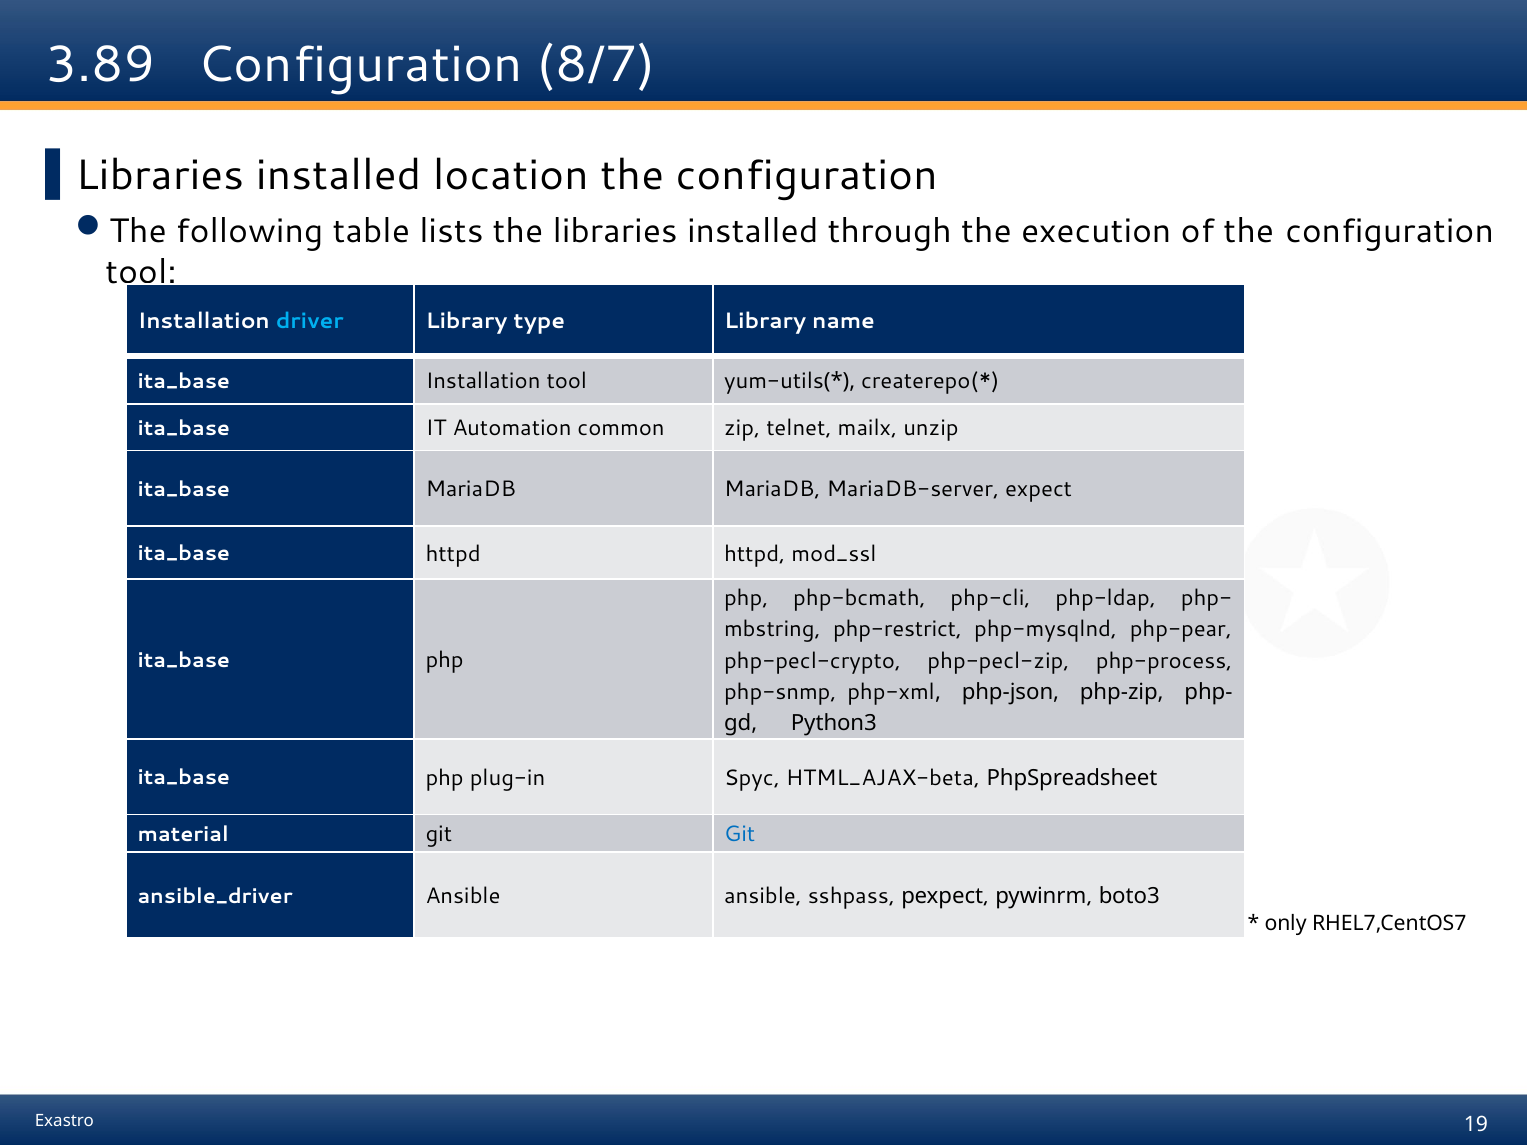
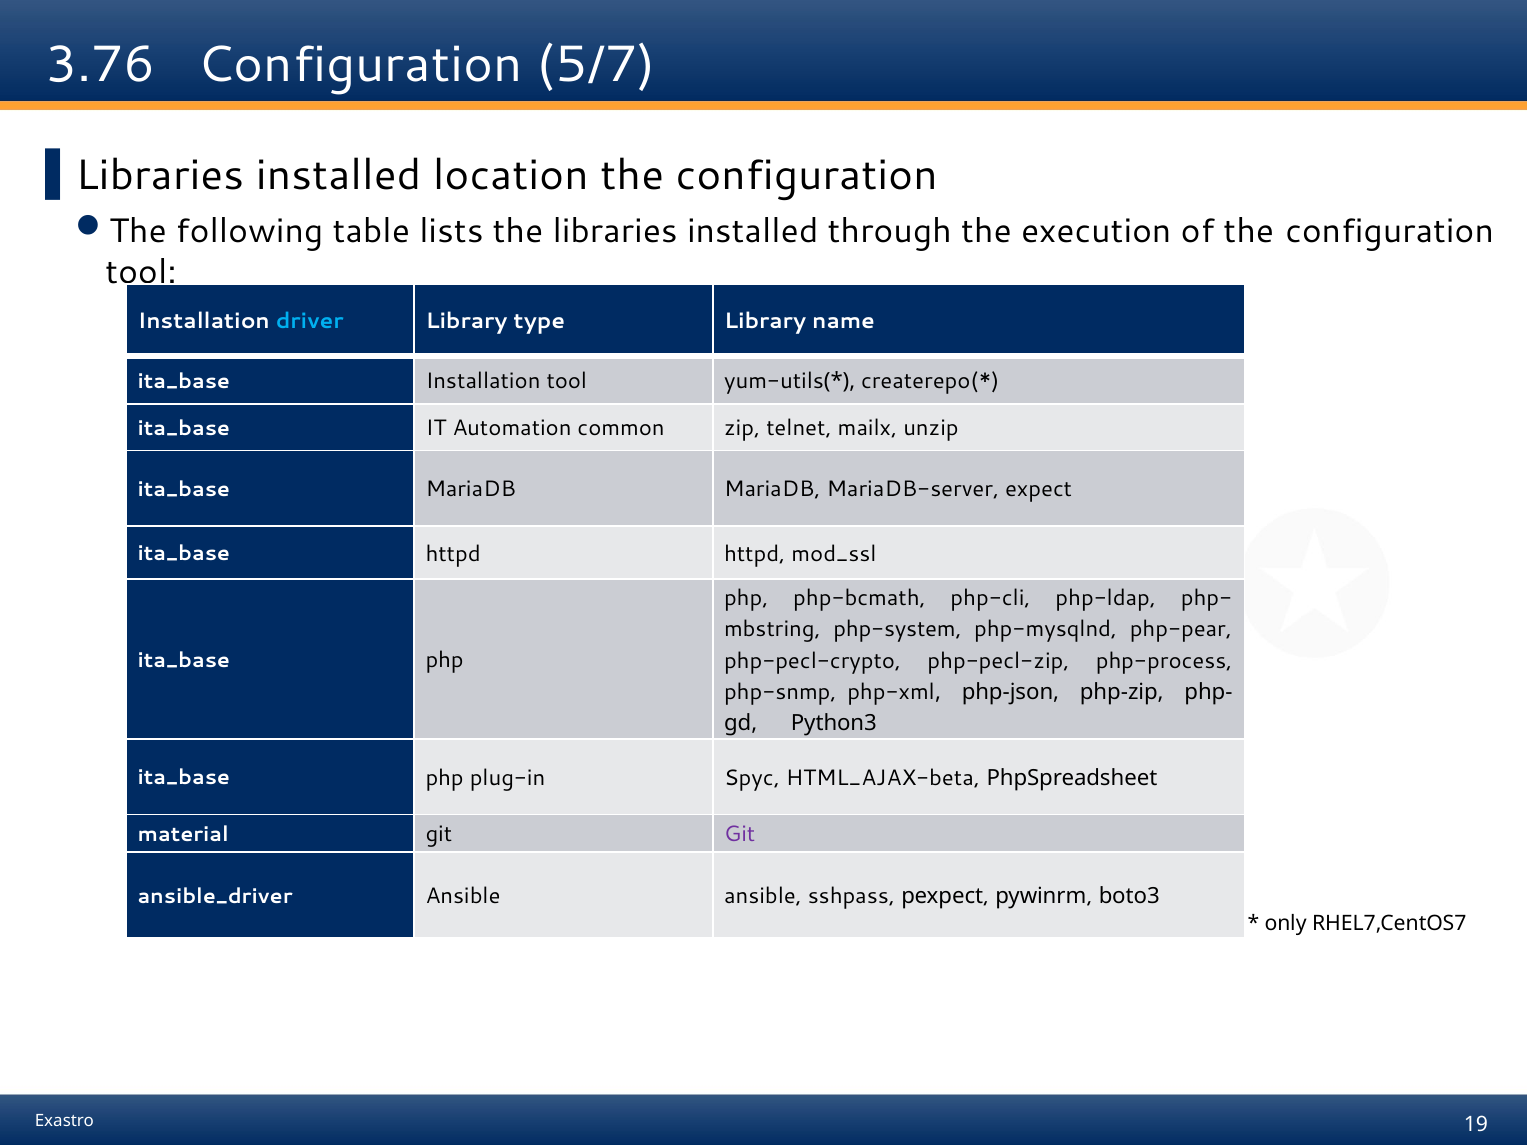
3.89: 3.89 -> 3.76 (101, 65)
8/7: 8/7 -> 5/7 (597, 65)
php-restrict: php-restrict -> php-system (898, 630)
Git colour: blue -> purple (740, 835)
